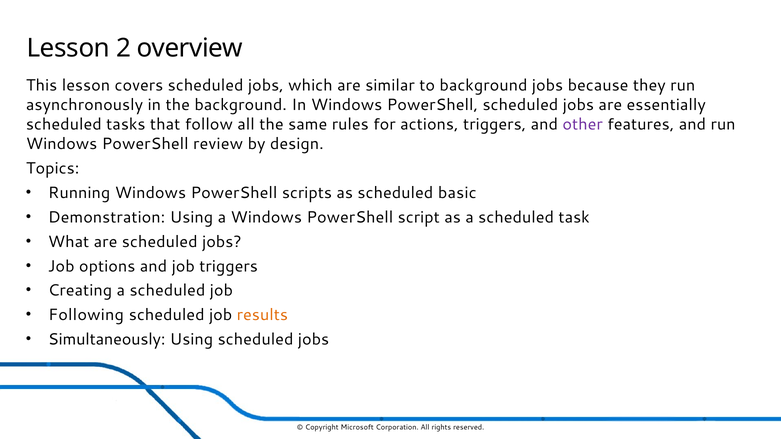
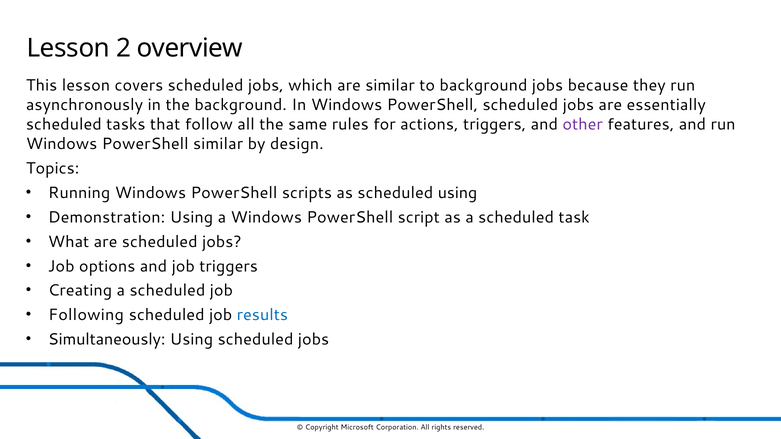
PowerShell review: review -> similar (218, 144)
scheduled basic: basic -> using (457, 193)
results colour: orange -> blue (262, 315)
